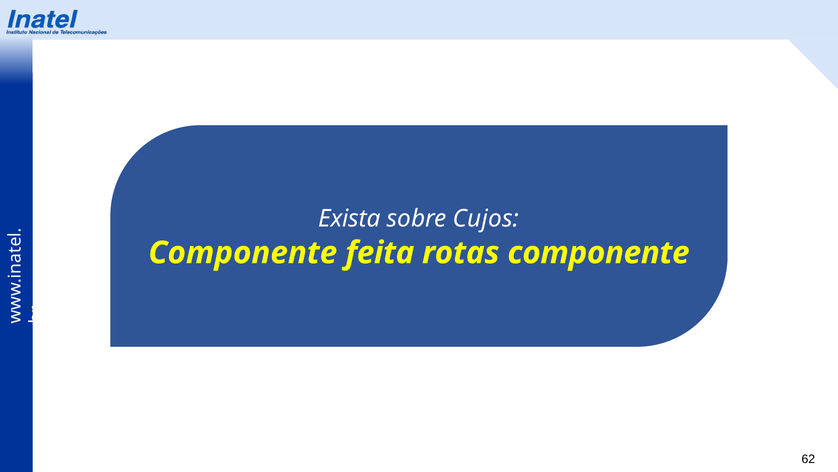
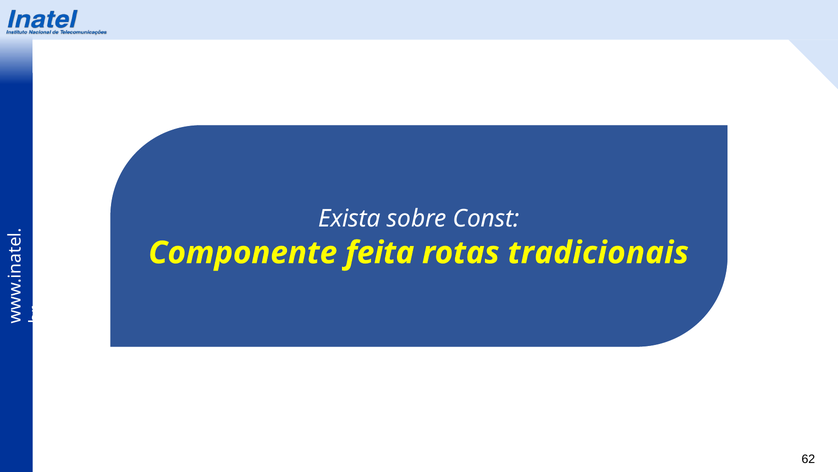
Cujos: Cujos -> Const (486, 218)
rotas componente: componente -> tradicionais (598, 253)
